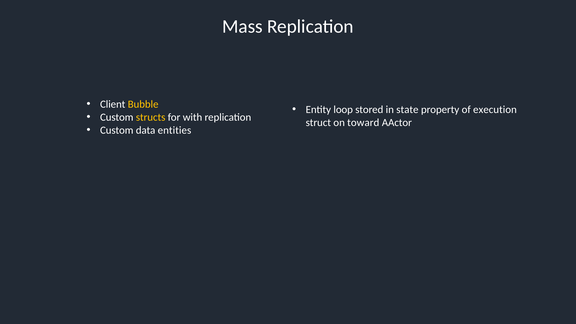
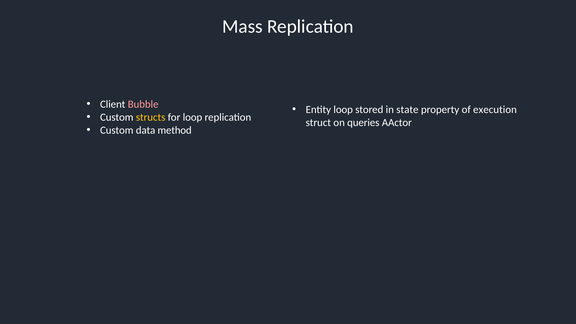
Bubble colour: yellow -> pink (143, 104)
for with: with -> loop (192, 117)
toward: toward -> queries (363, 123)
entities: entities -> method (175, 130)
